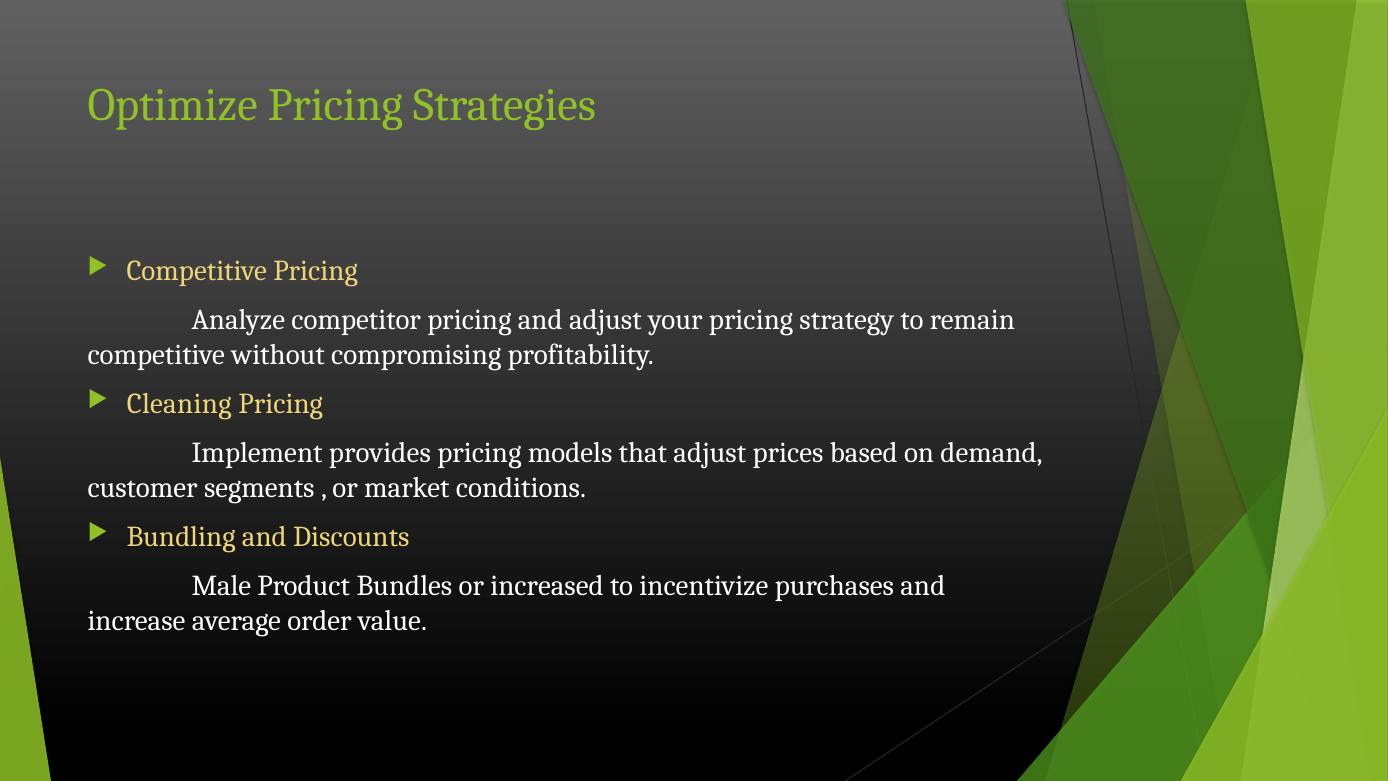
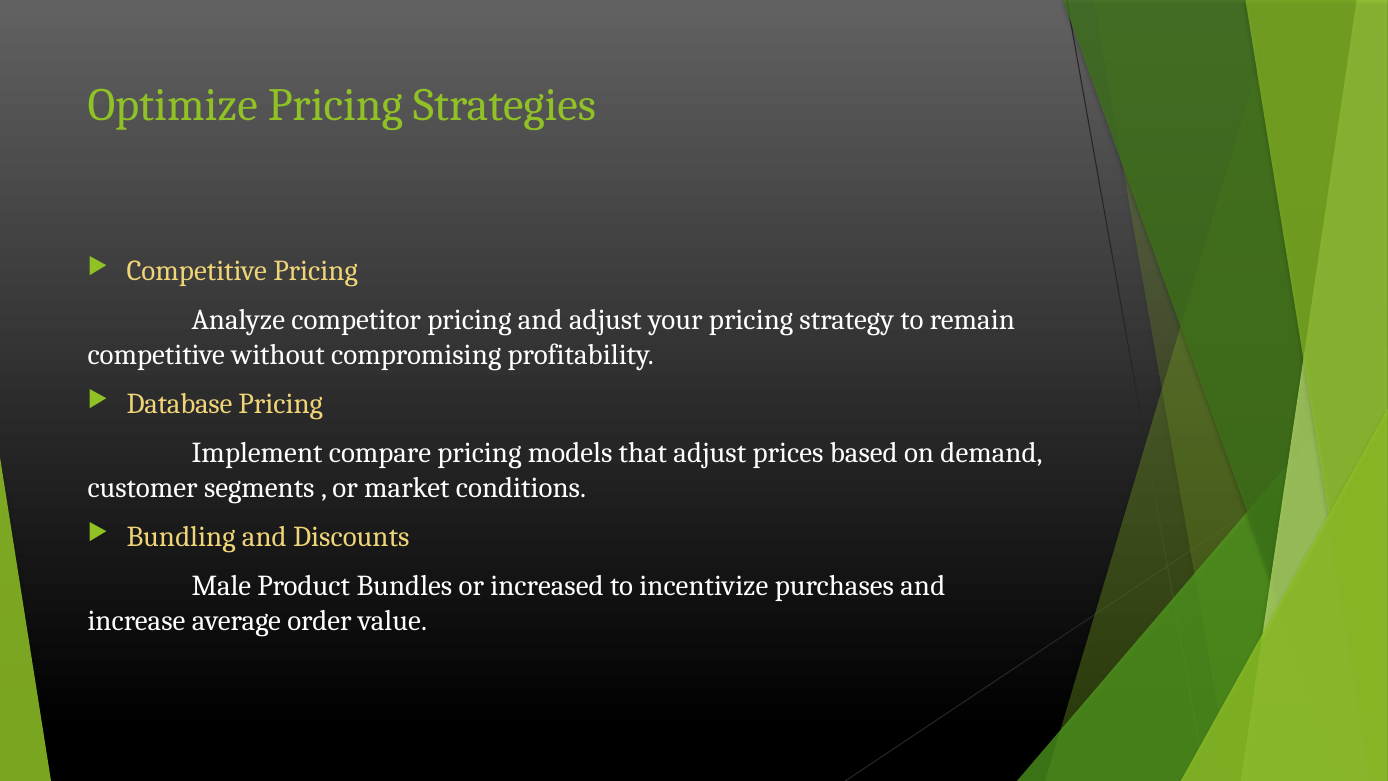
Cleaning: Cleaning -> Database (179, 404)
provides: provides -> compare (380, 453)
